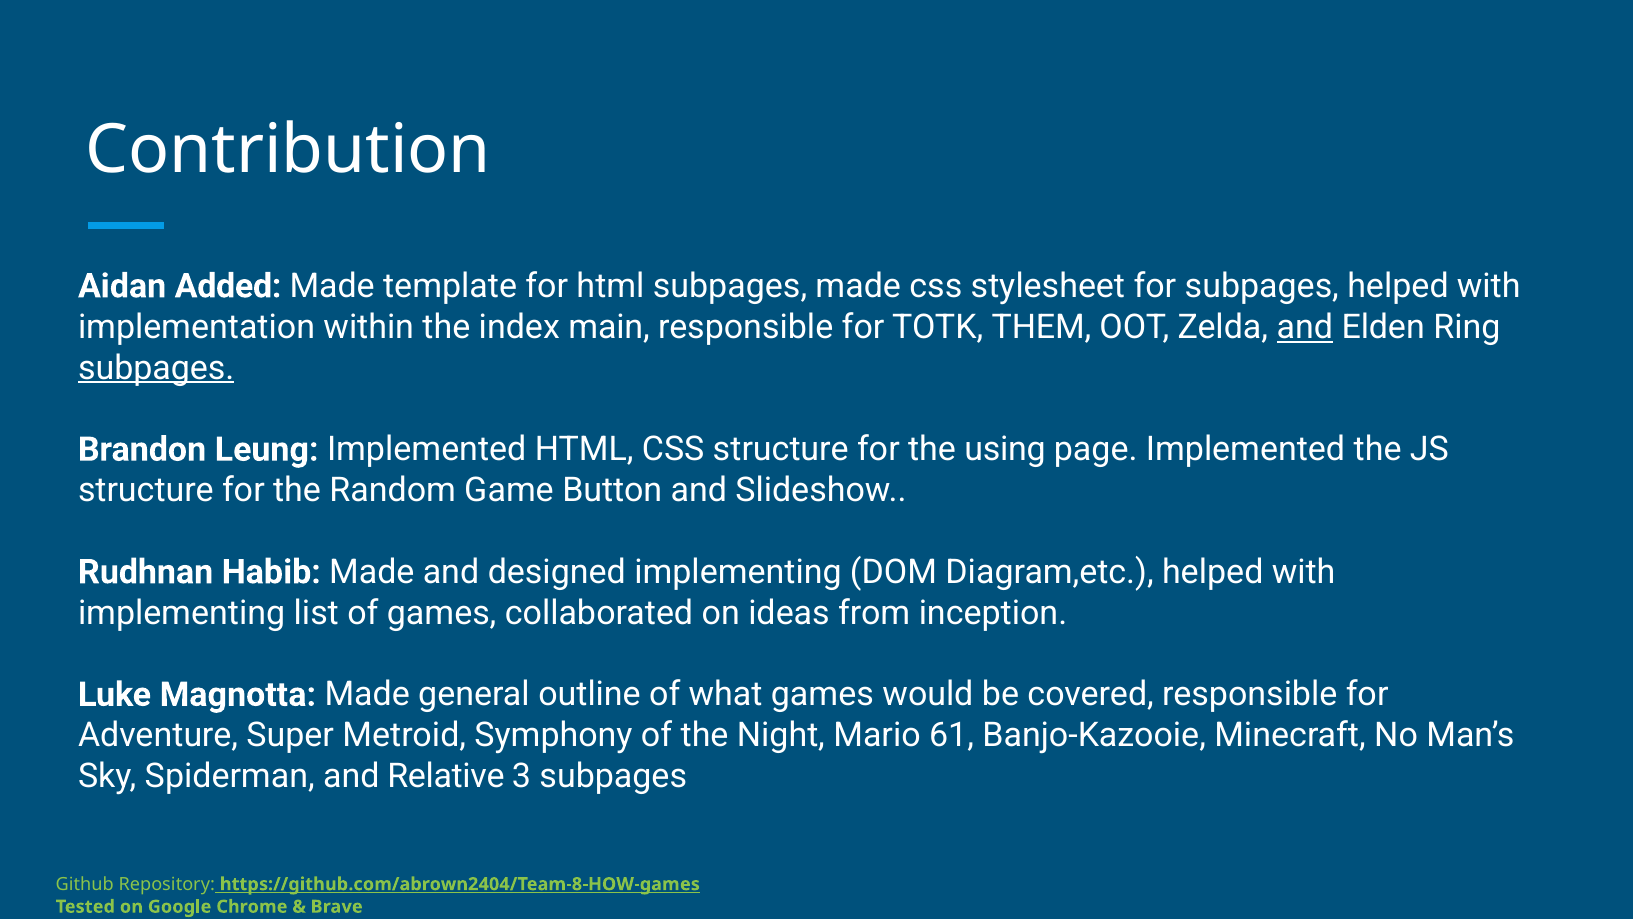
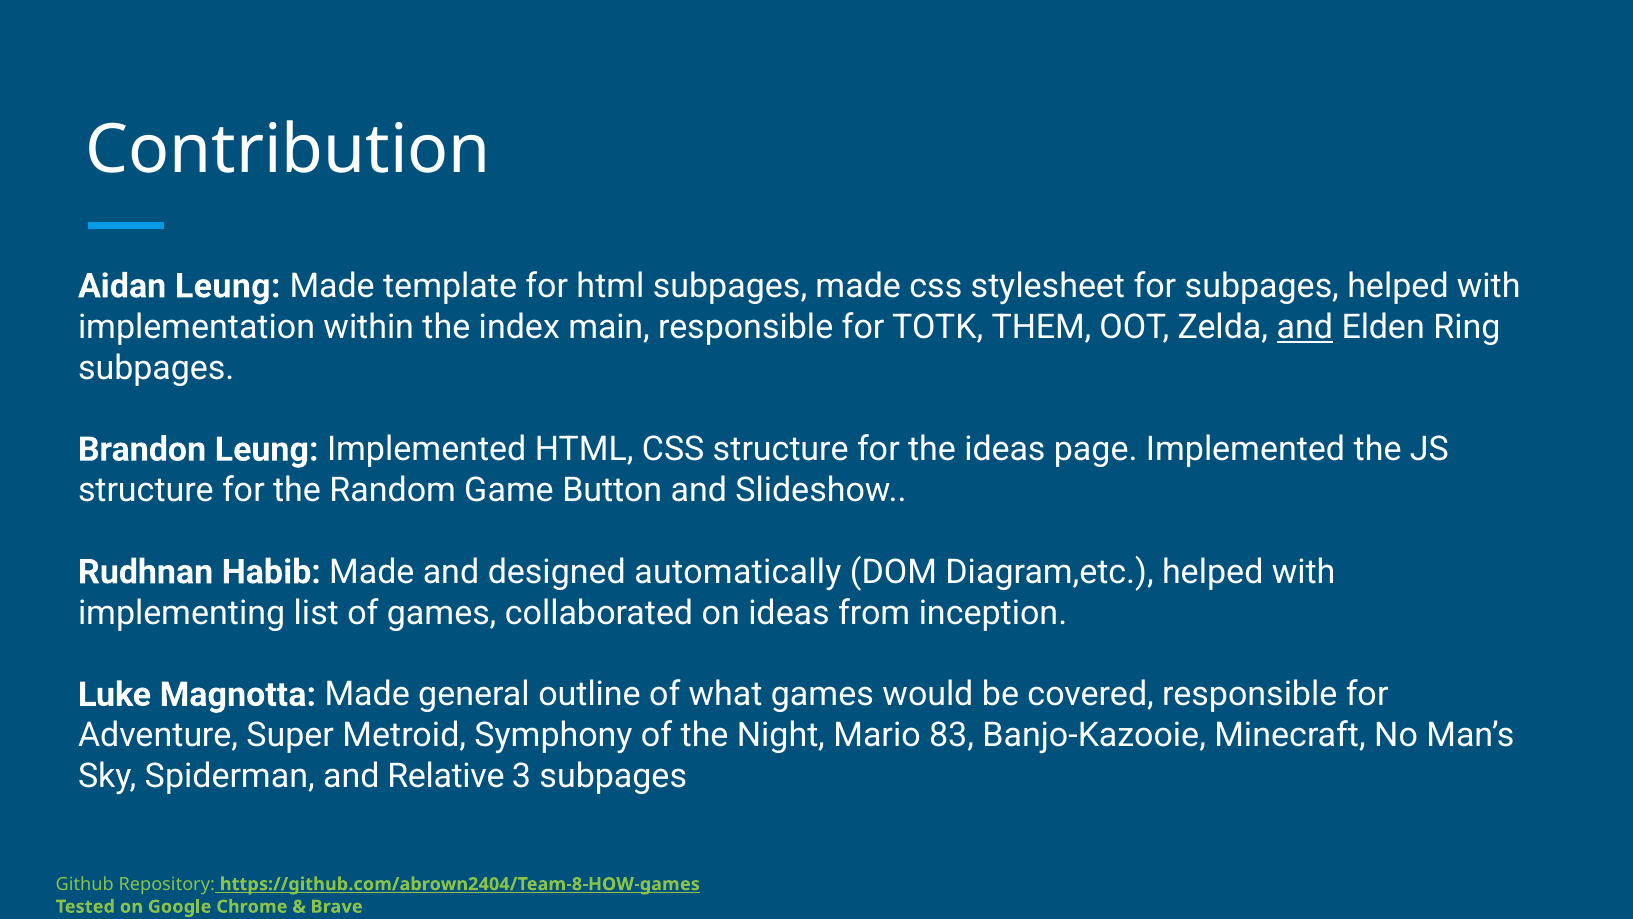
Aidan Added: Added -> Leung (228, 286)
subpages underline: present -> none (156, 368)
the using: using -> ideas (1005, 449)
designed implementing: implementing -> automatically (738, 572)
61: 61 -> 83 (952, 735)
